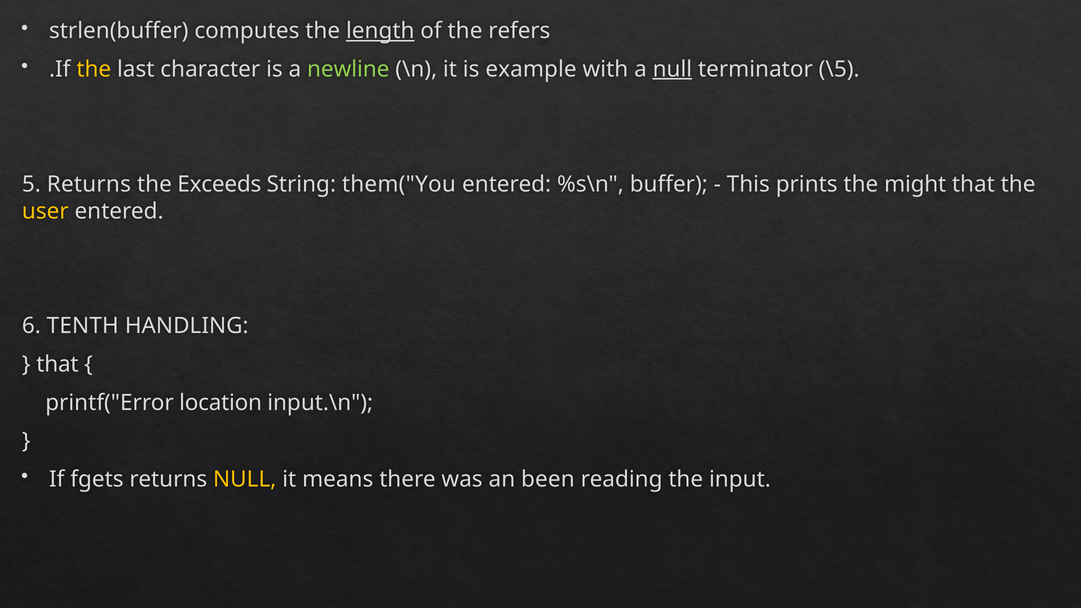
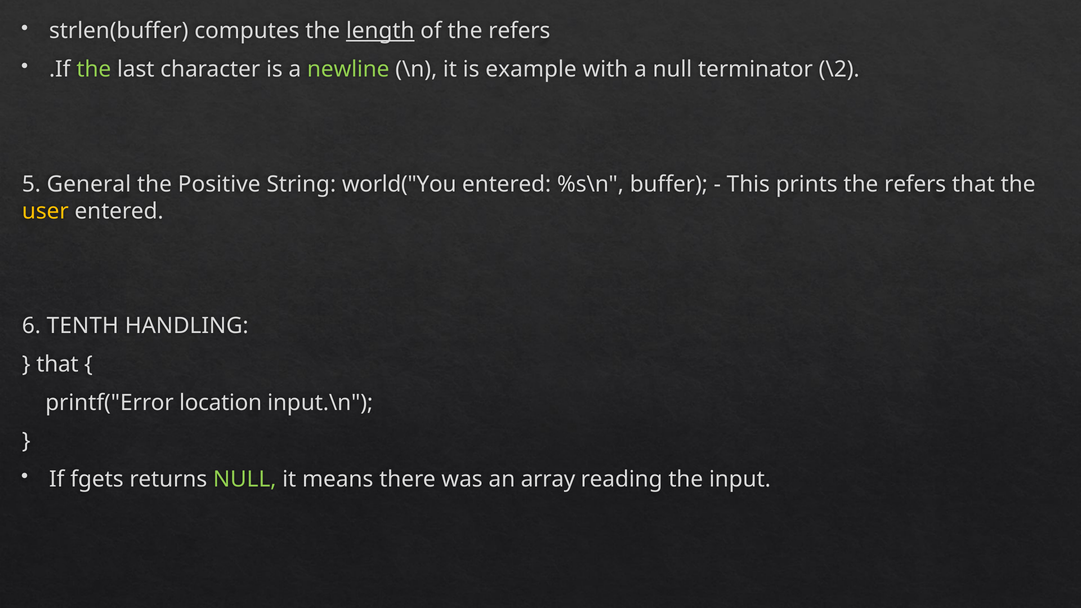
the colour: yellow -> light green (94, 69)
null underline: present -> none (672, 69)
\5: \5 -> \2 (839, 69)
5 Returns: Returns -> General (89, 184)
Exceeds: Exceeds -> Positive (219, 184)
them("You: them("You -> world("You (399, 184)
prints the might: might -> refers (915, 184)
NULL colour: yellow -> light green (245, 479)
been: been -> array (548, 479)
